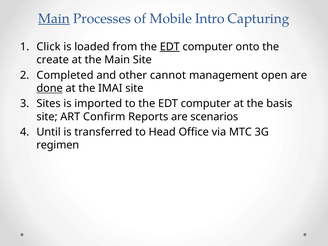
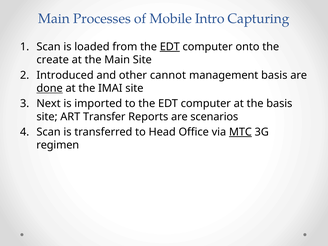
Main underline: present -> none (54, 19)
Click: Click -> Scan (49, 47)
Completed: Completed -> Introduced (65, 75)
management open: open -> basis (274, 75)
Sites: Sites -> Next (49, 104)
Confirm: Confirm -> Transfer (104, 117)
Until: Until -> Scan (49, 132)
MTC underline: none -> present (240, 132)
